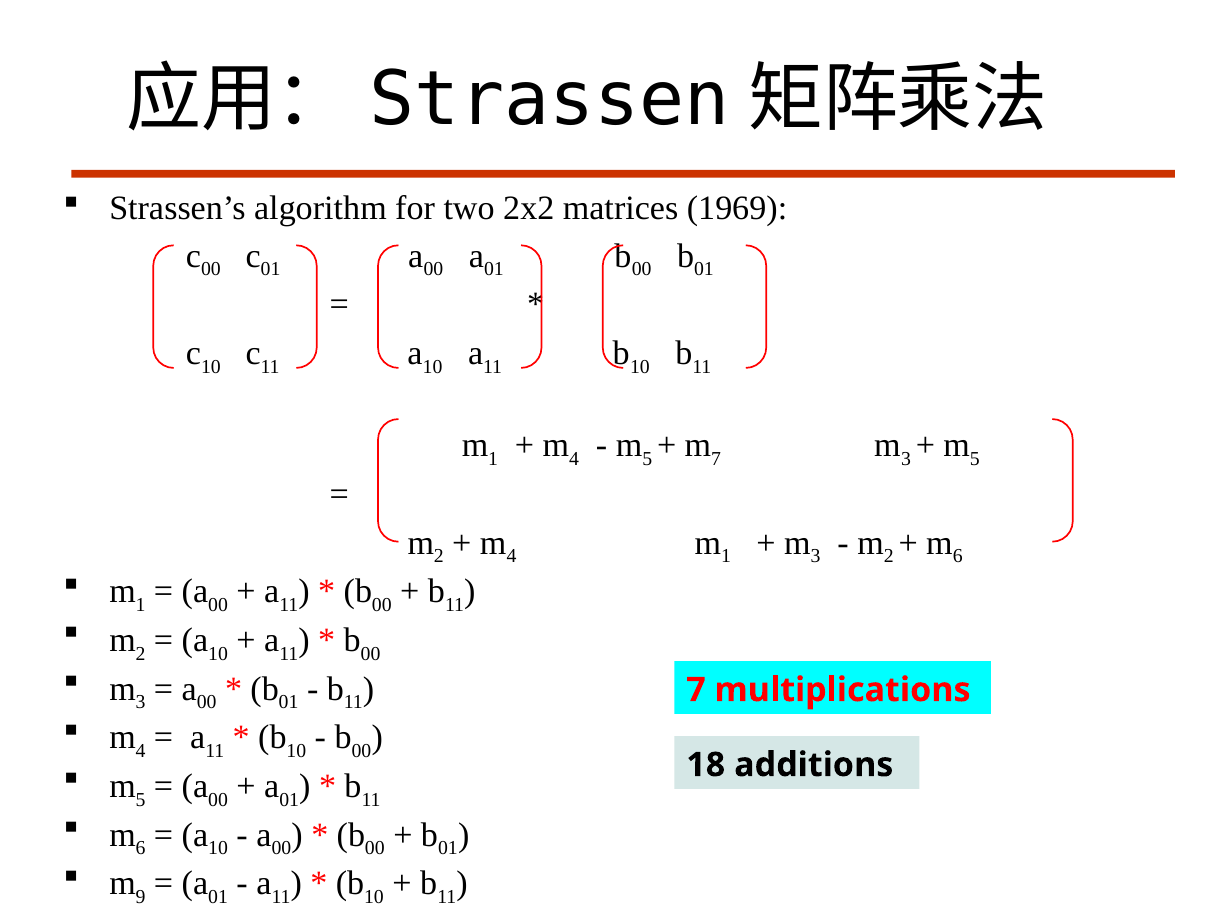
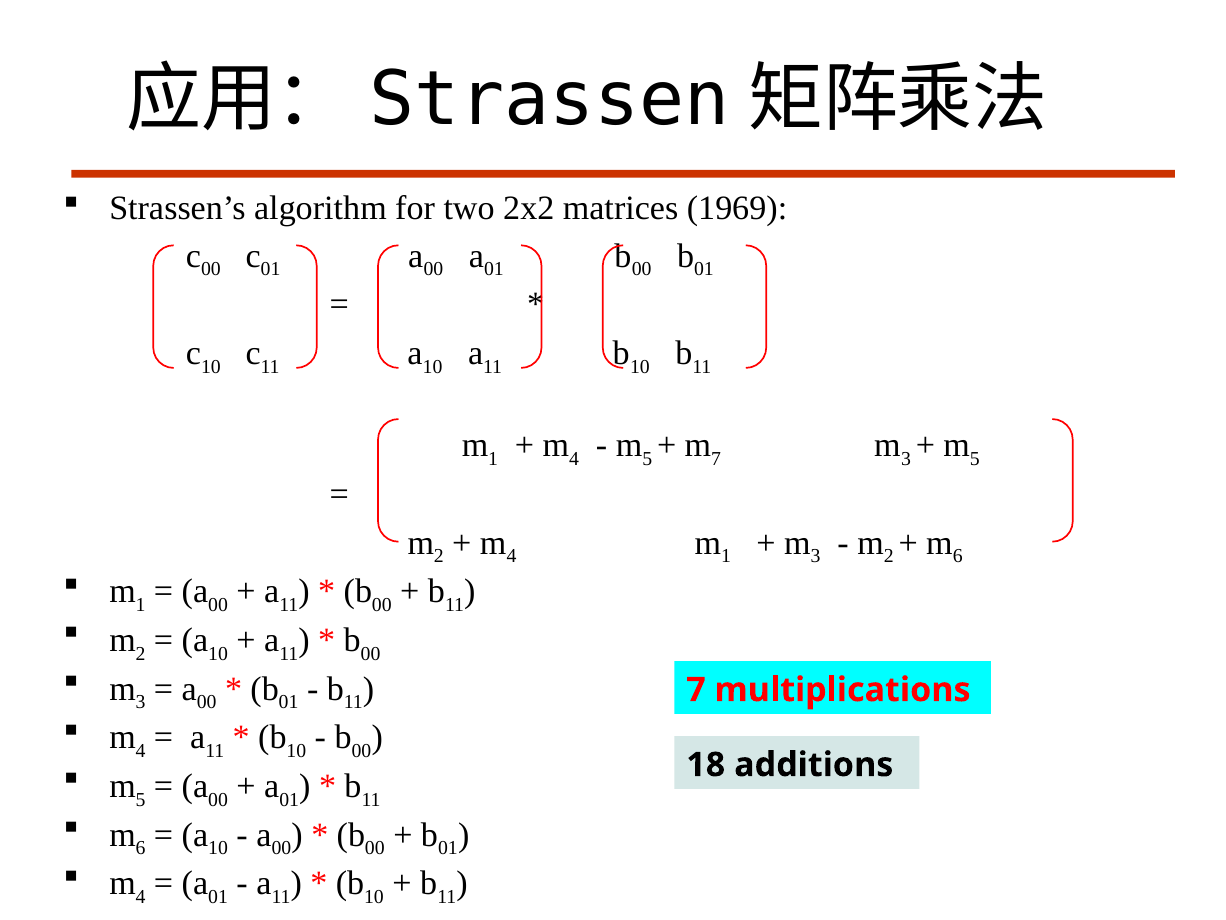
9: 9 -> 4 (141, 897)
